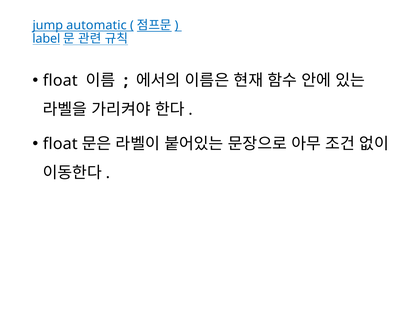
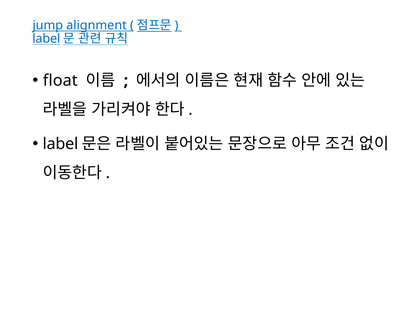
automatic: automatic -> alignment (96, 25)
float: float -> label (60, 144)
